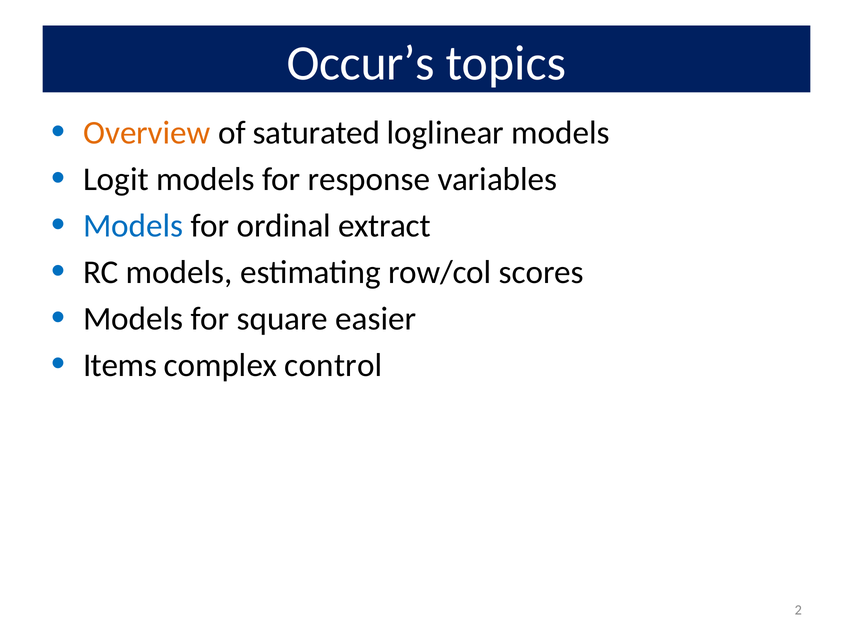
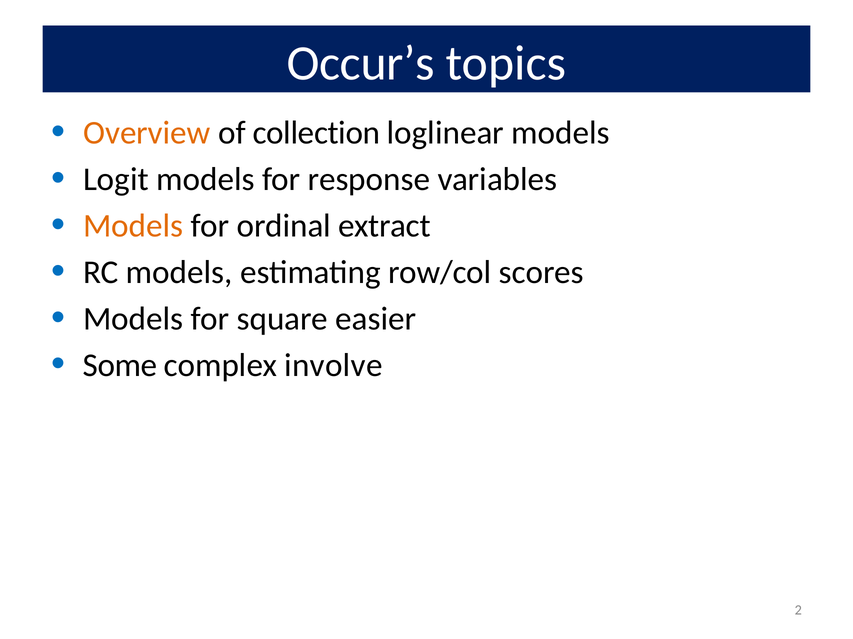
saturated: saturated -> collection (316, 133)
Models colour: blue -> orange (133, 226)
Items: Items -> Some (120, 366)
control: control -> involve (333, 366)
